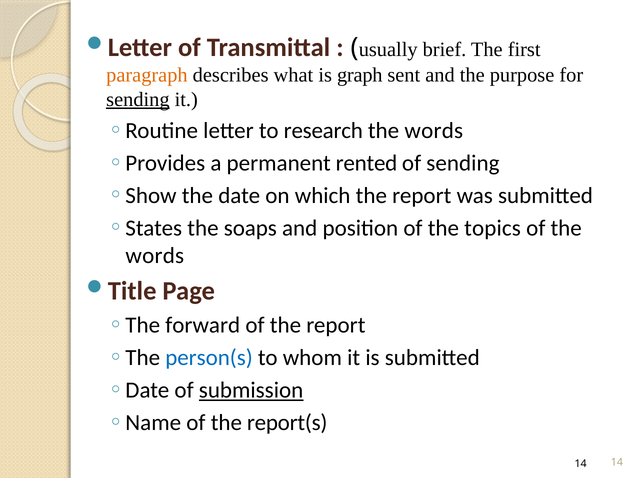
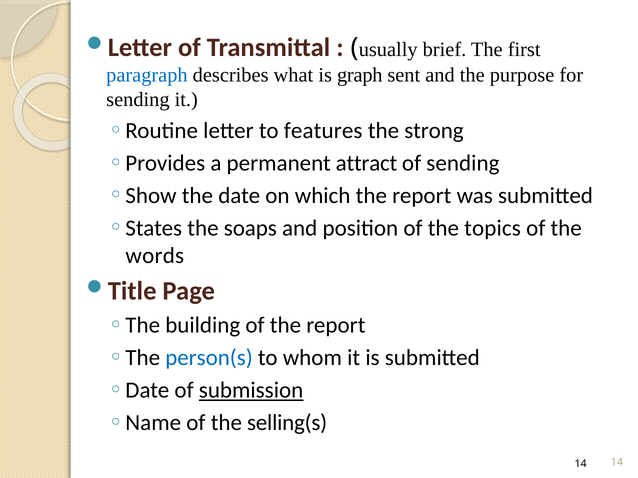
paragraph colour: orange -> blue (147, 75)
sending underline: present -> none (138, 100)
research: research -> features (323, 131)
words: words -> strong (434, 131)
rented: rented -> attract (366, 163)
forward: forward -> building (203, 326)
report(s: report(s -> selling(s (287, 423)
